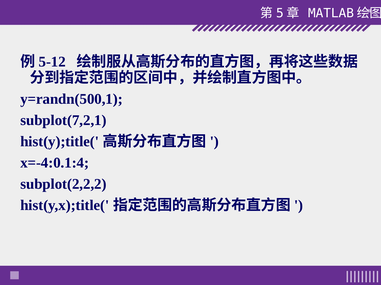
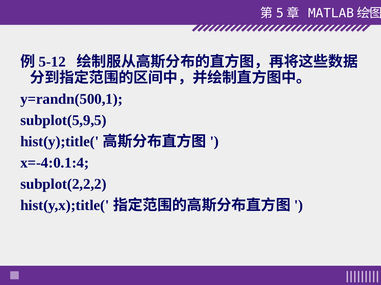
subplot(7,2,1: subplot(7,2,1 -> subplot(5,9,5 (63, 121)
